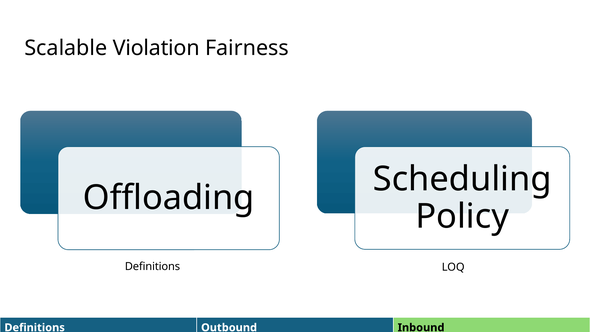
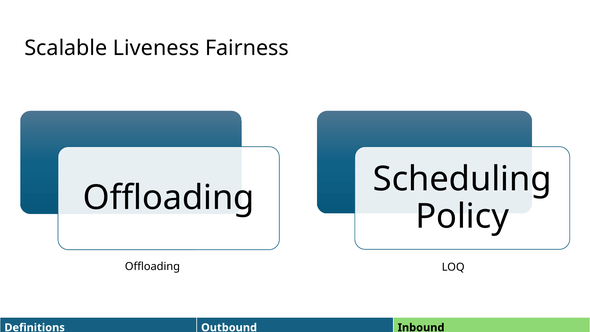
Violation: Violation -> Liveness (156, 48)
Definitions: Definitions -> Offloading (152, 267)
